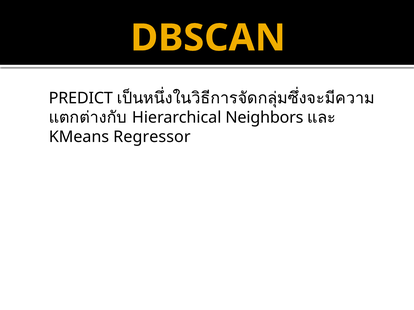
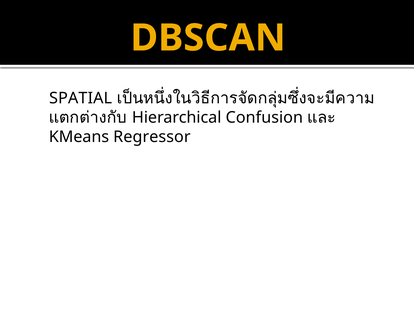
PREDICT: PREDICT -> SPATIAL (81, 98)
Neighbors: Neighbors -> Confusion (264, 118)
